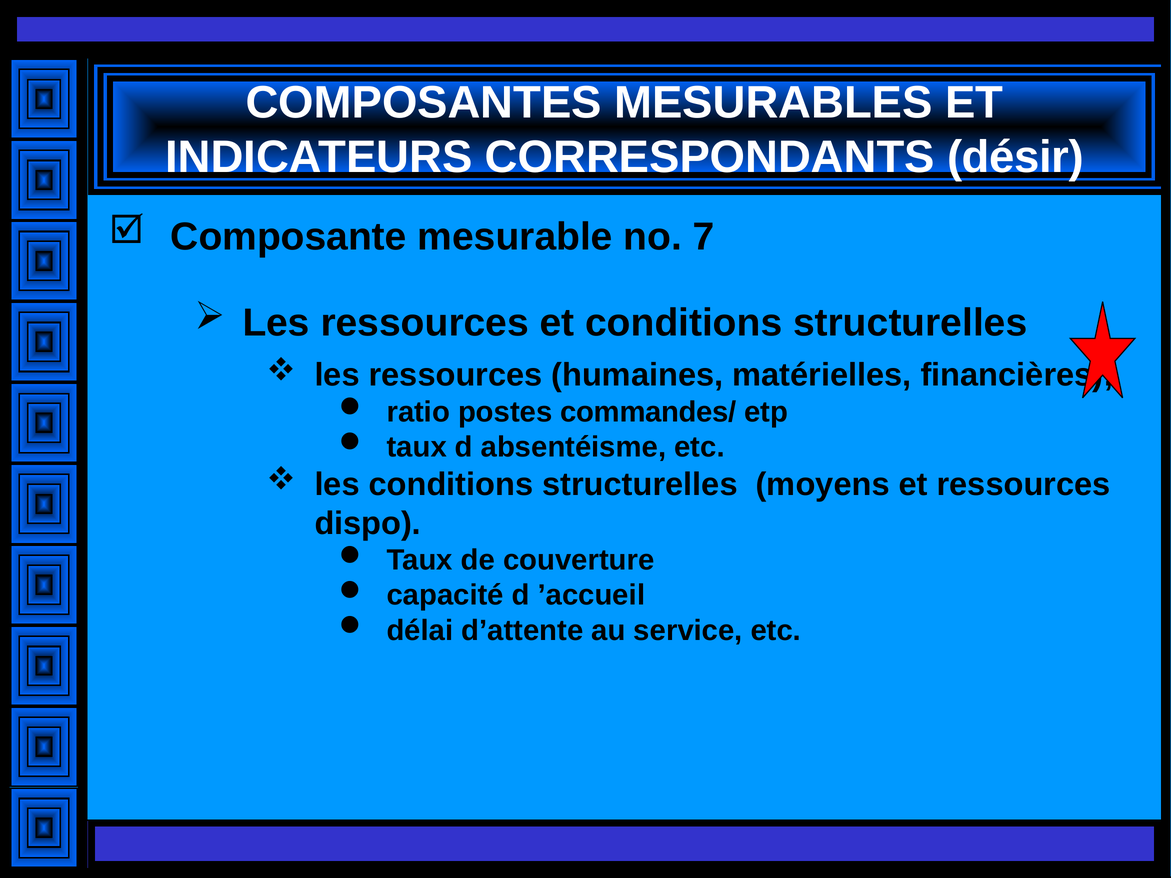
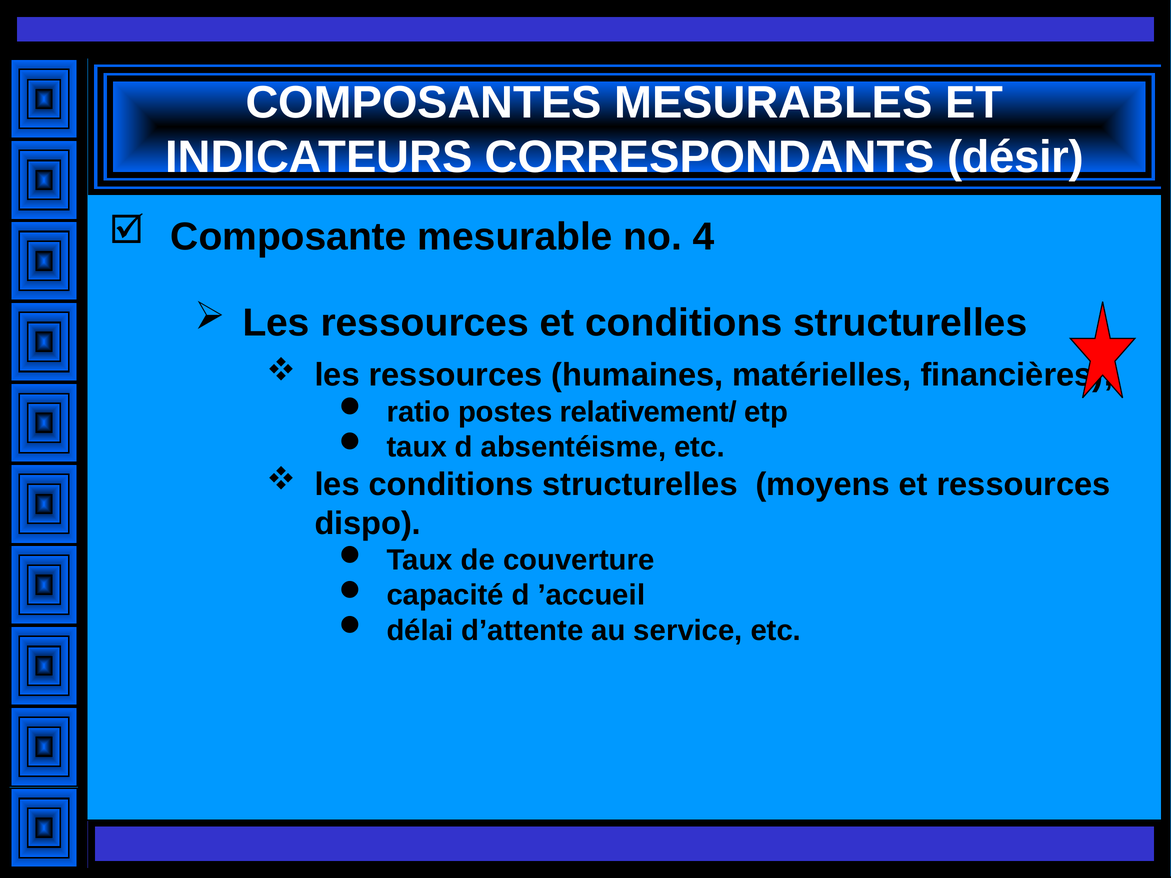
7: 7 -> 4 (704, 237)
commandes/: commandes/ -> relativement/ (648, 412)
